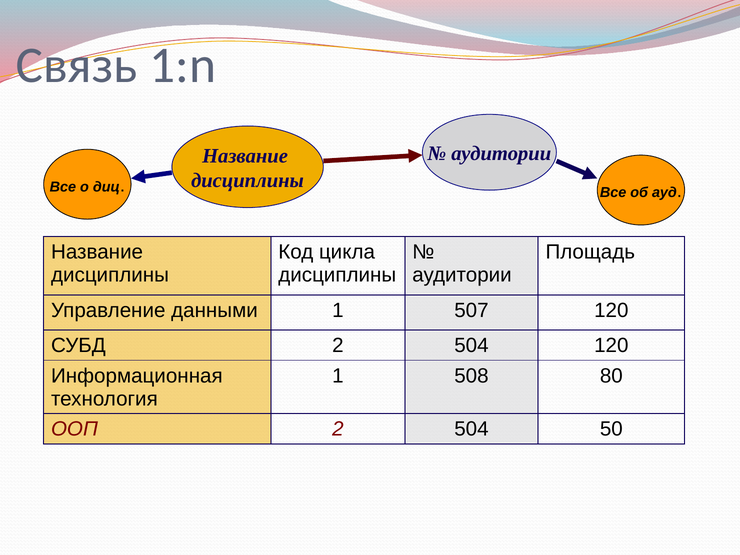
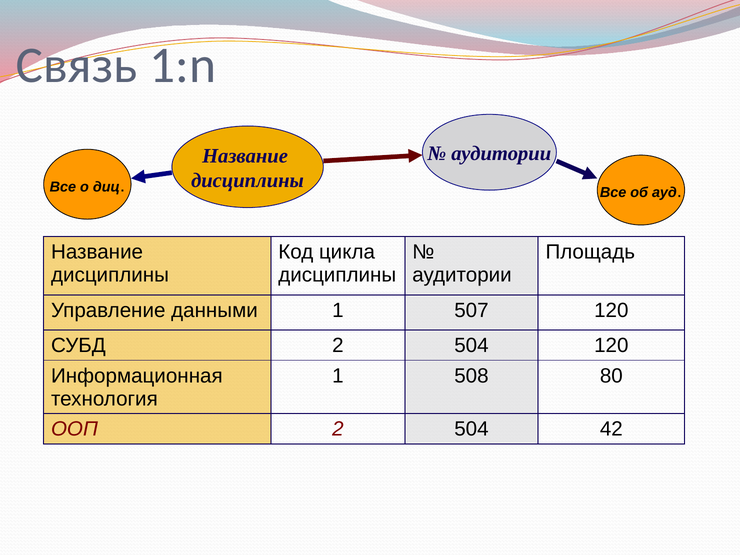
50: 50 -> 42 (611, 429)
